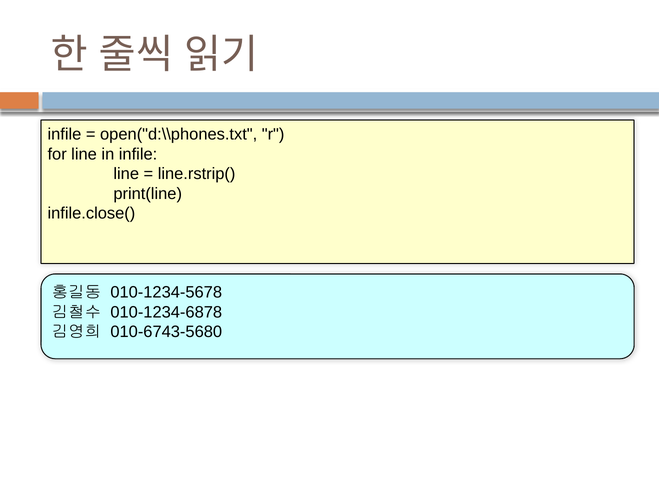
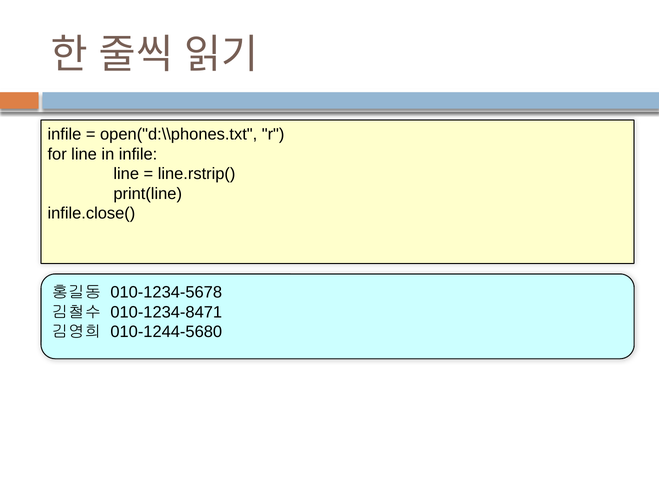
010-1234-6878: 010-1234-6878 -> 010-1234-8471 (166, 312)
010-6743-5680: 010-6743-5680 -> 010-1244-5680 (166, 332)
